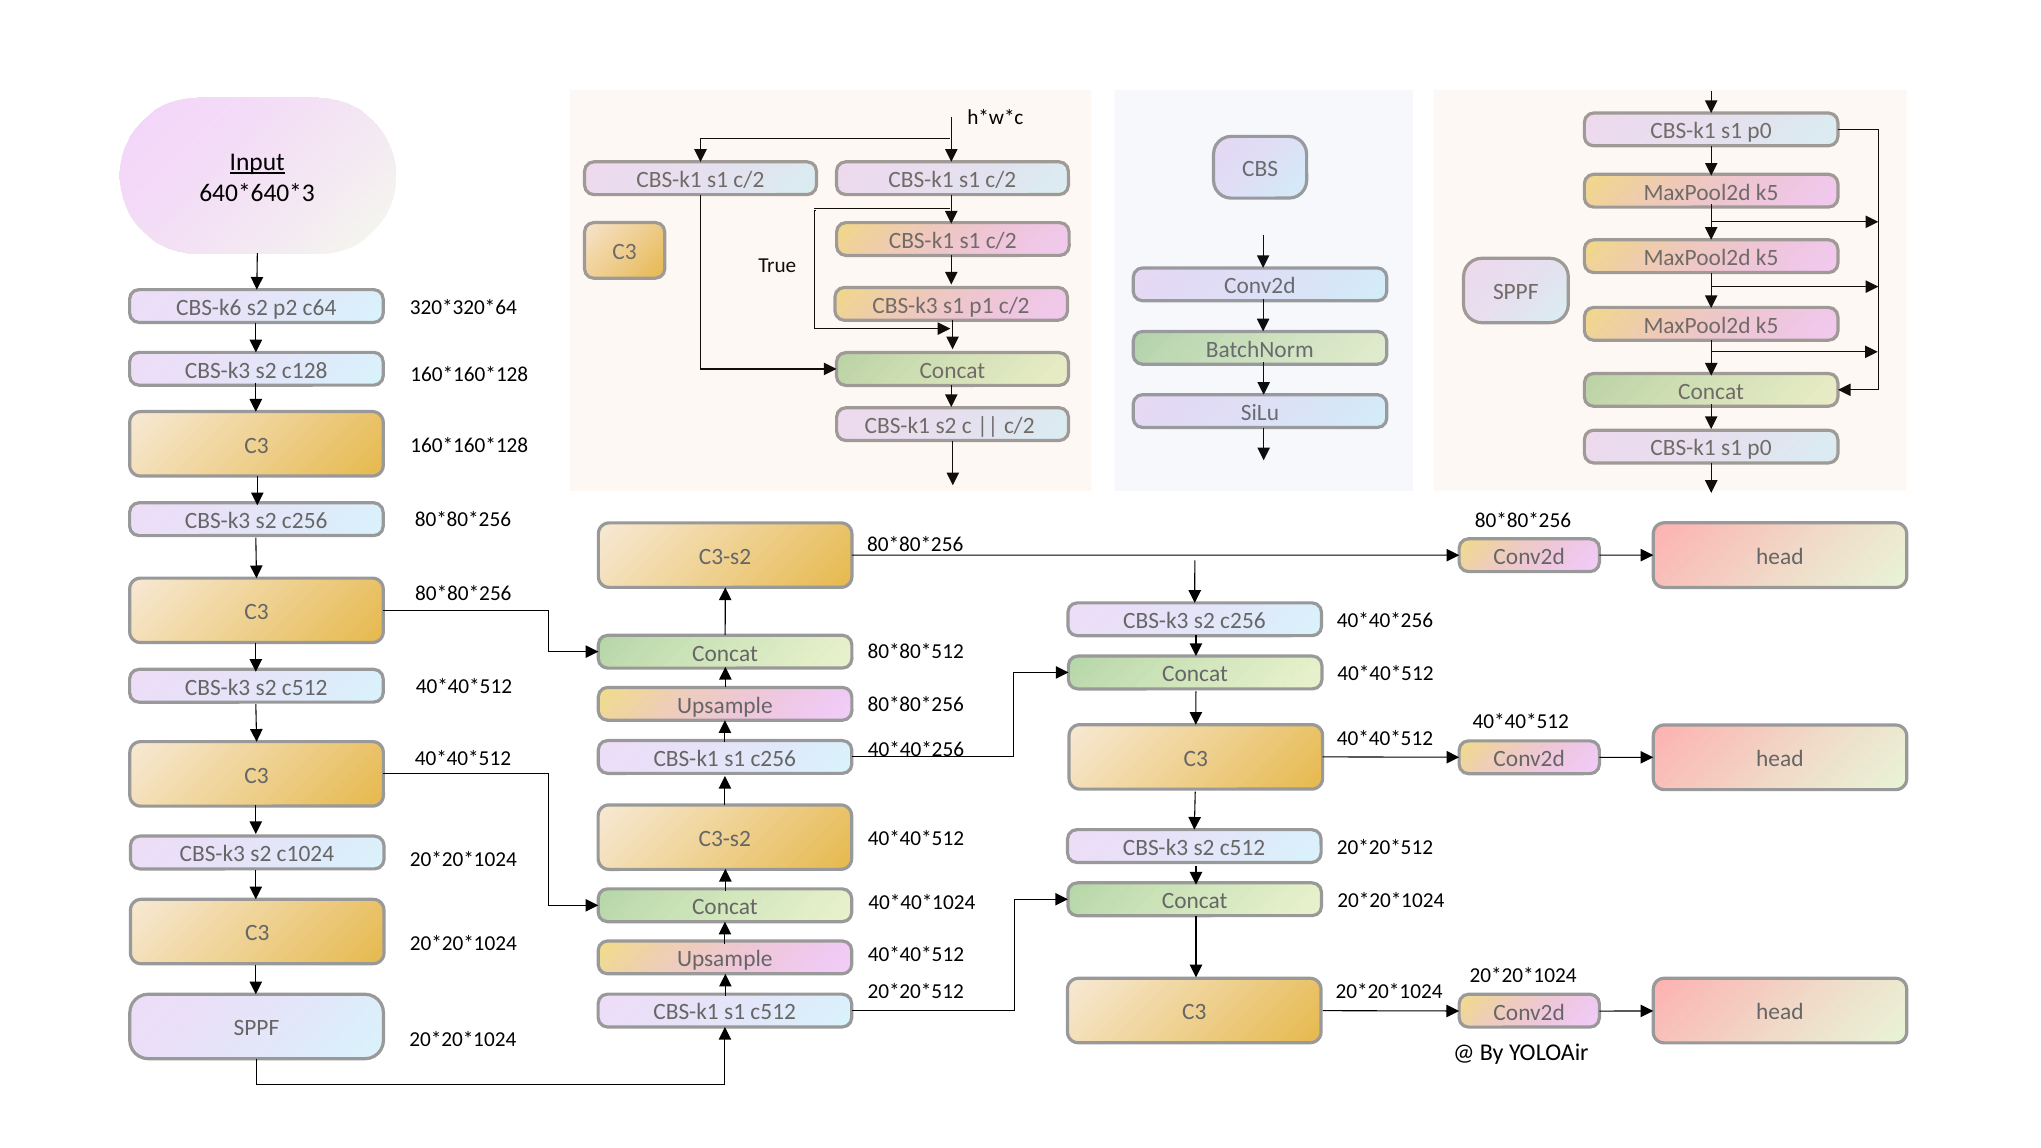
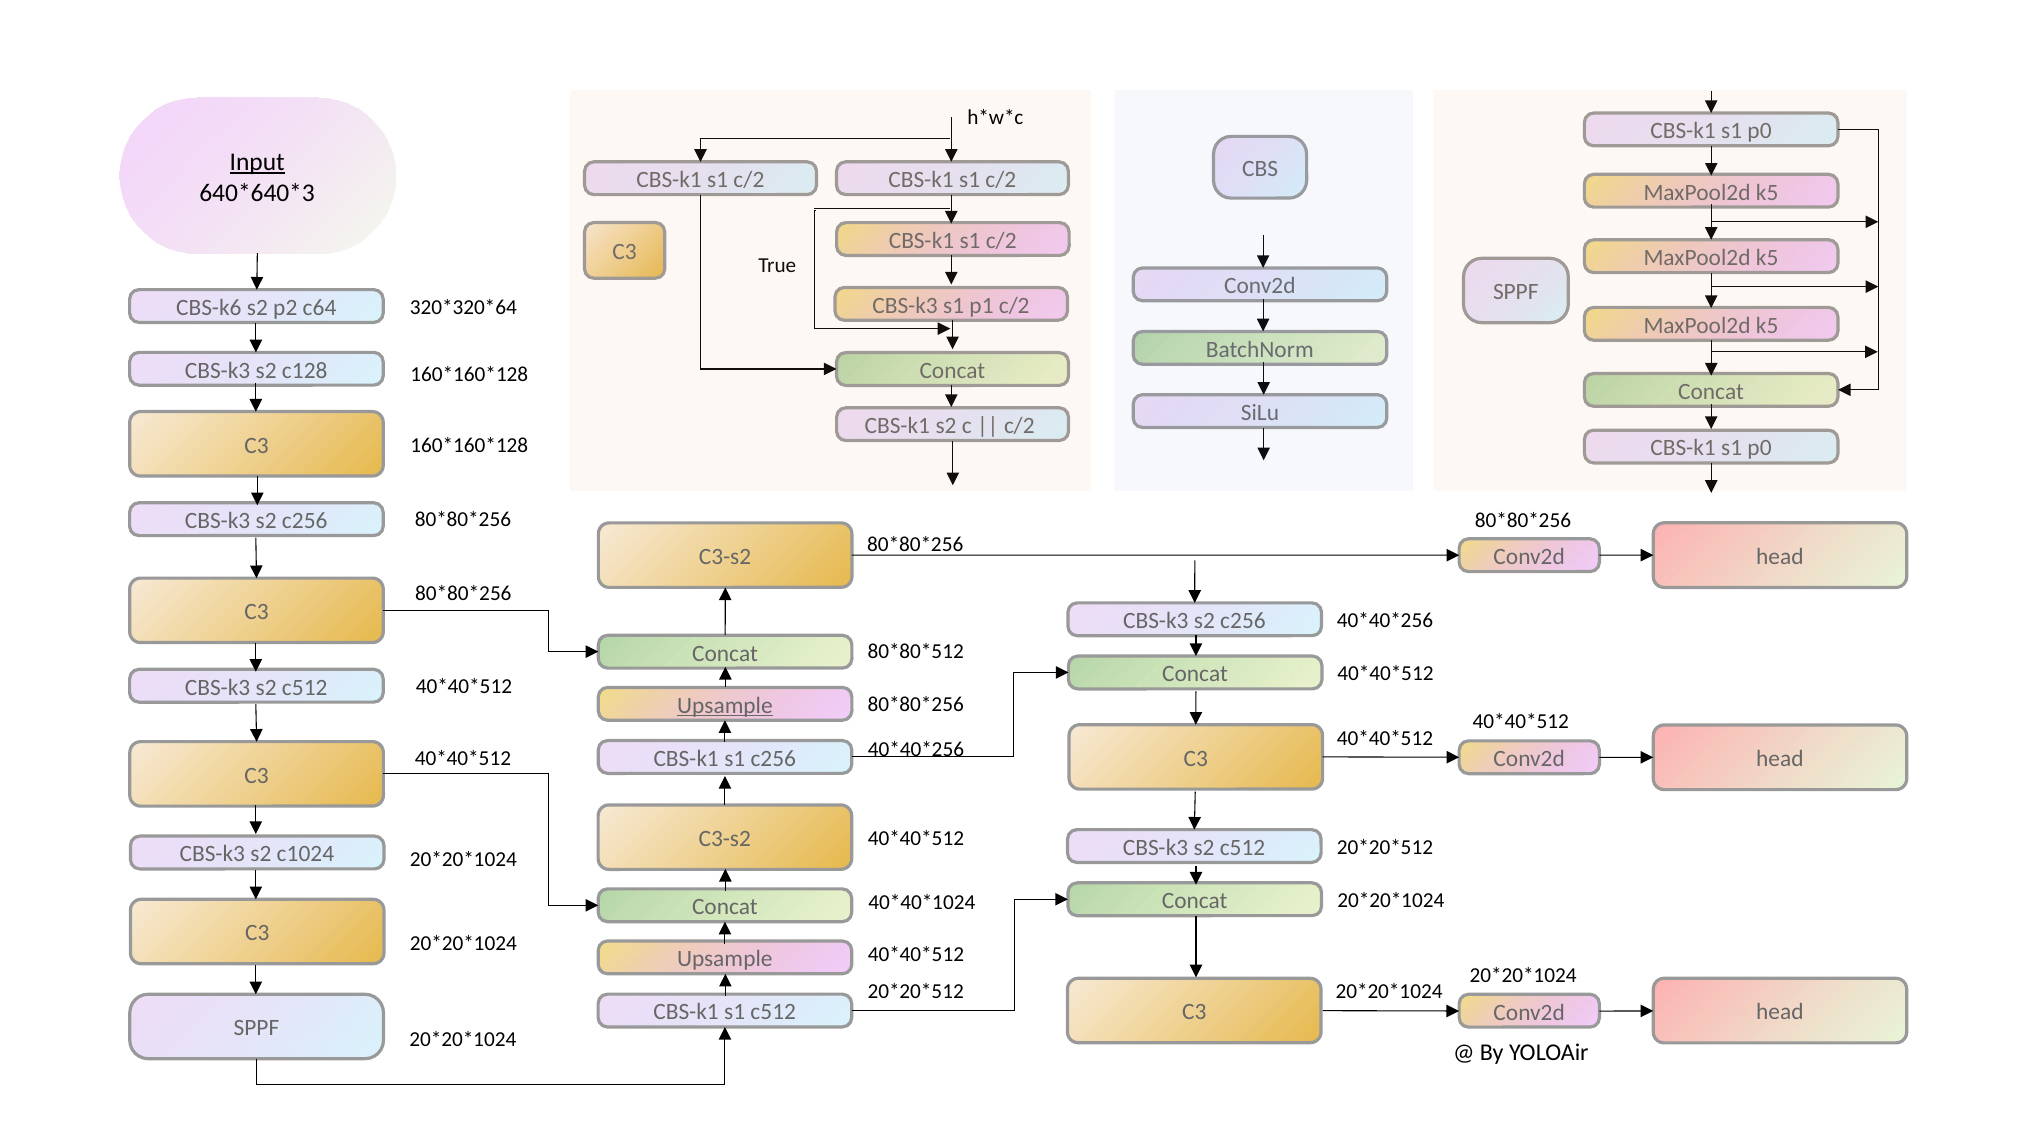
Upsample underline: none -> present (725, 705)
